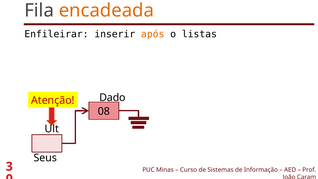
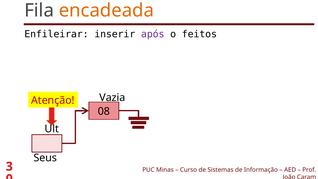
após colour: orange -> purple (153, 34)
listas: listas -> feitos (199, 34)
Dado: Dado -> Vazia (112, 98)
